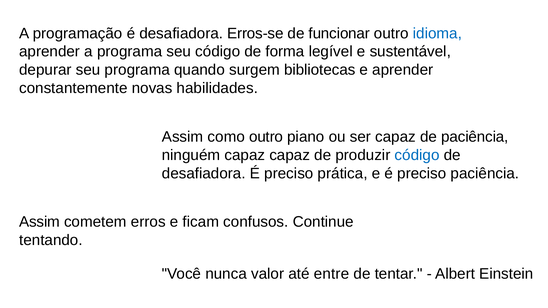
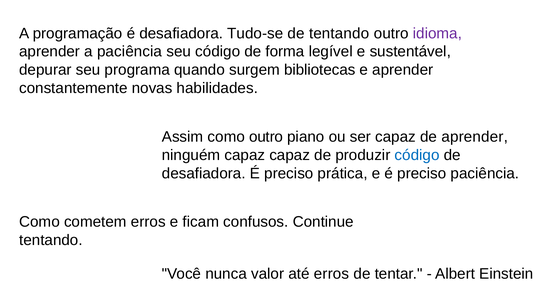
Erros-se: Erros-se -> Tudo-se (255, 33)
de funcionar: funcionar -> tentando (339, 33)
idioma colour: blue -> purple (437, 33)
a programa: programa -> paciência (130, 52)
de paciência: paciência -> aprender (475, 137)
Assim: Assim -> Como (39, 222)
até entre: entre -> erros (331, 274)
